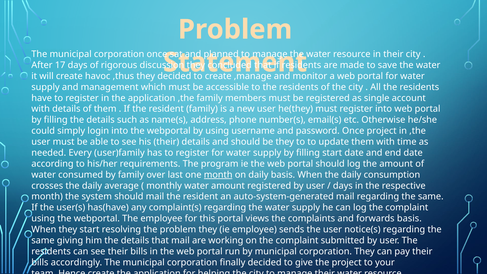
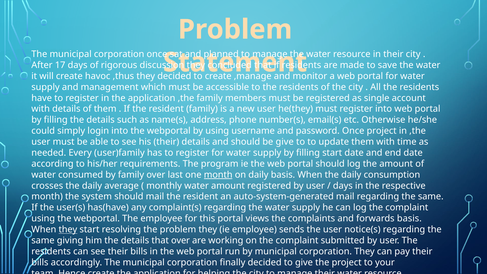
be they: they -> give (285, 142)
they underline: none -> present (68, 229)
that mail: mail -> over (181, 240)
